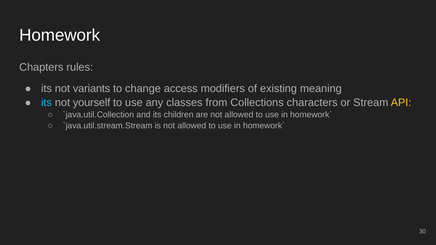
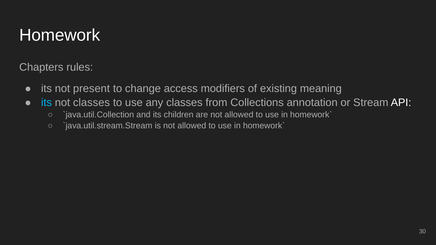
variants: variants -> present (91, 89)
not yourself: yourself -> classes (91, 103)
characters: characters -> annotation (312, 103)
API colour: yellow -> white (401, 103)
